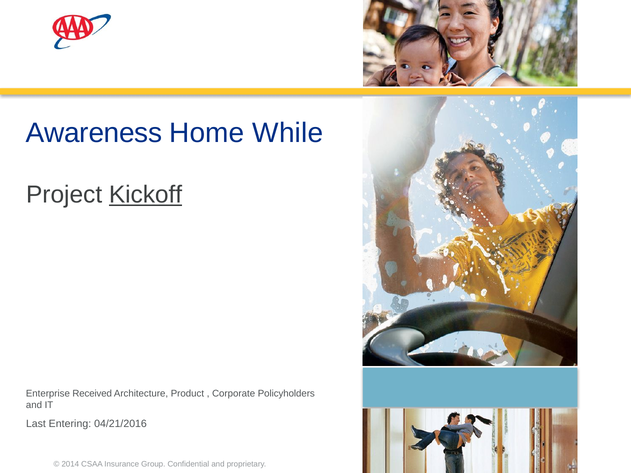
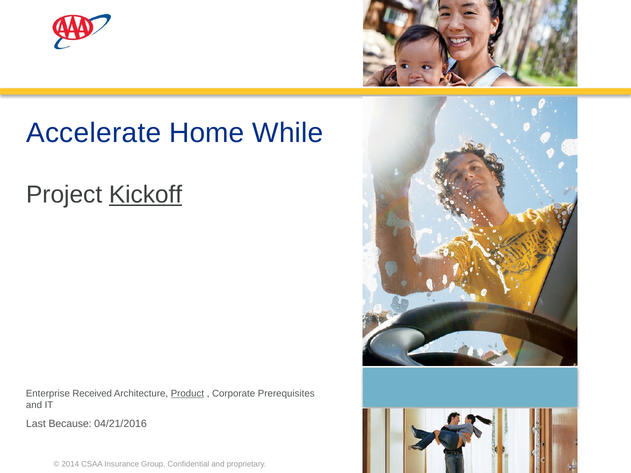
Awareness: Awareness -> Accelerate (94, 133)
Product underline: none -> present (187, 394)
Policyholders: Policyholders -> Prerequisites (286, 394)
Entering: Entering -> Because (70, 424)
